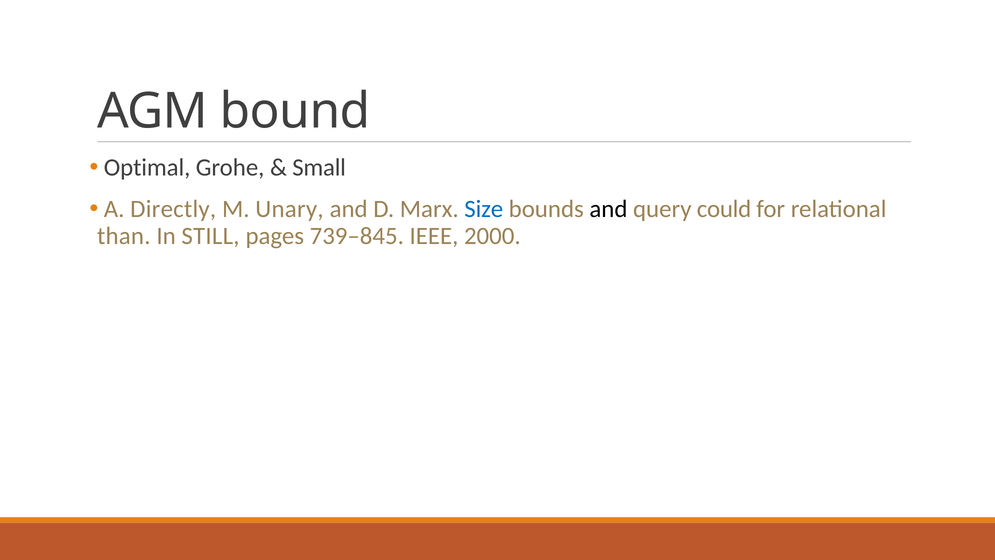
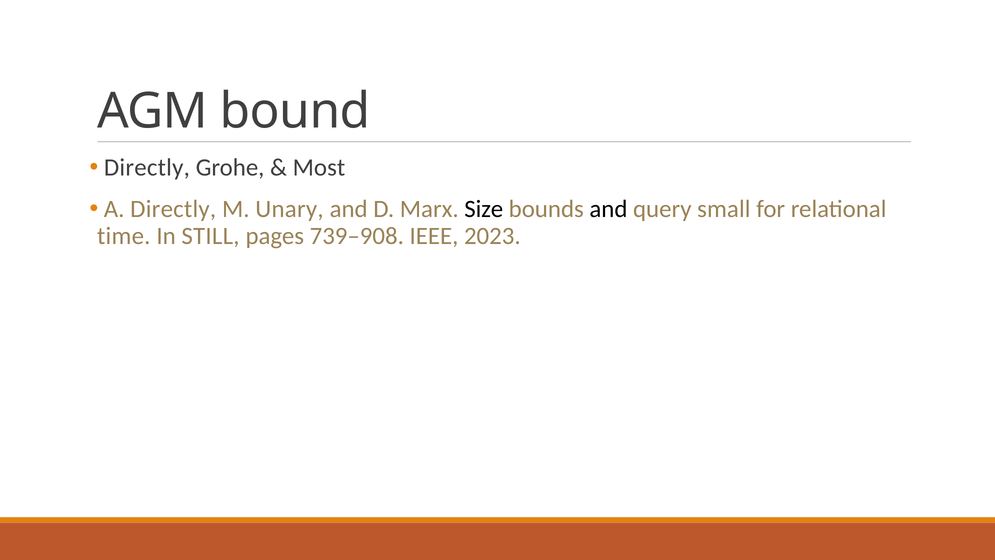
Optimal: Optimal -> Directly (147, 168)
Small: Small -> Most (319, 168)
Size colour: blue -> black (484, 209)
could: could -> small (724, 209)
than: than -> time (124, 236)
739–845: 739–845 -> 739–908 (357, 236)
2000: 2000 -> 2023 (492, 236)
